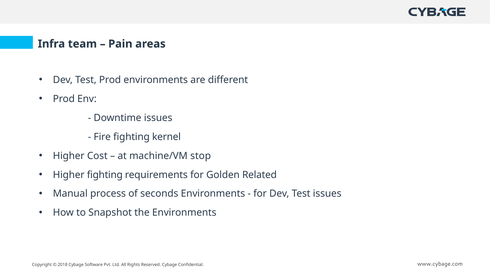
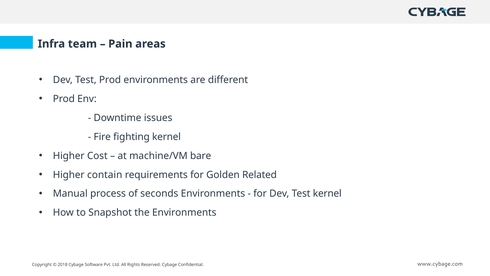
stop: stop -> bare (201, 156)
Higher fighting: fighting -> contain (105, 175)
Test issues: issues -> kernel (327, 194)
